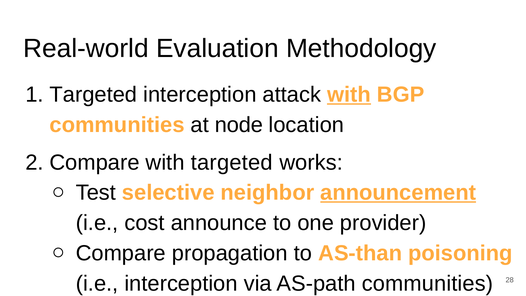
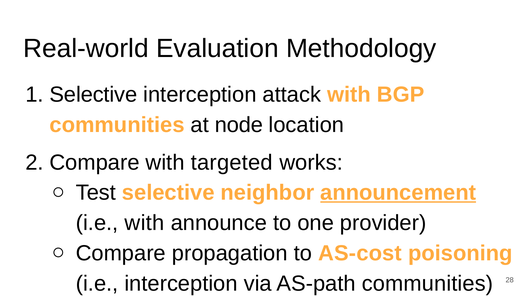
Targeted: Targeted -> Selective (93, 95)
with underline: present -> none (349, 95)
i.e cost: cost -> with (144, 223)
AS-than: AS-than -> AS-cost (360, 253)
